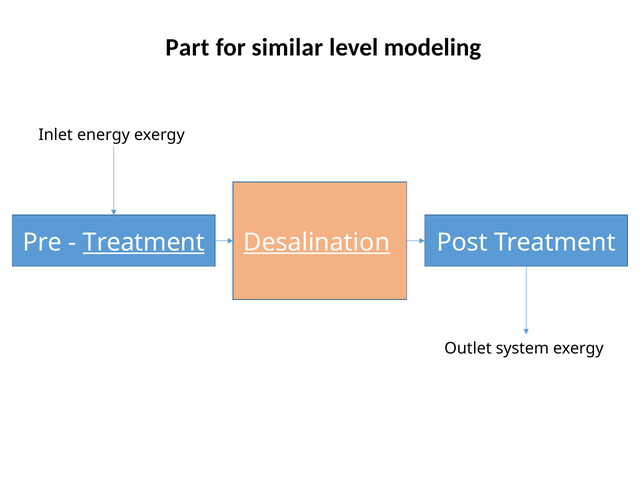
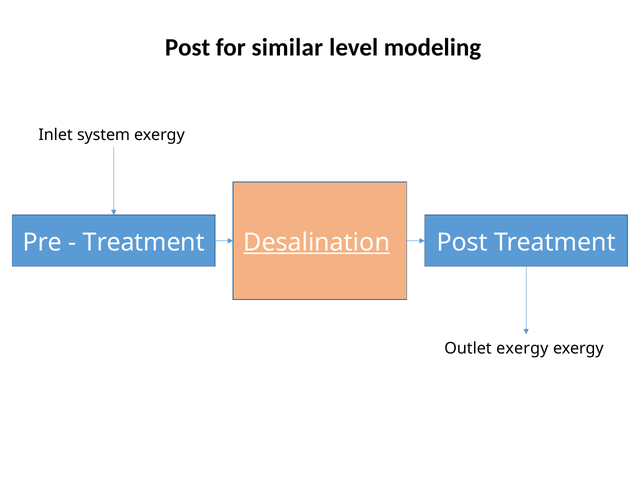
Part: Part -> Post (188, 48)
energy: energy -> system (104, 135)
Treatment underline: present -> none (144, 242)
Outlet system: system -> exergy (522, 348)
